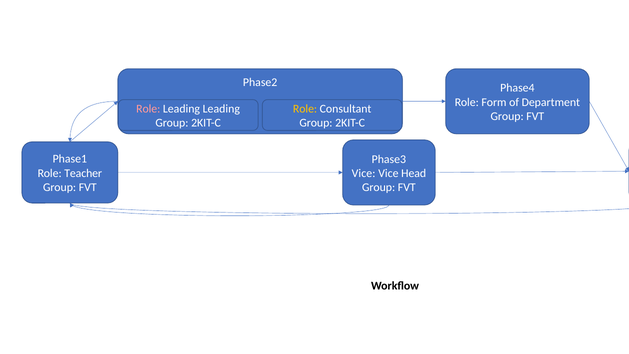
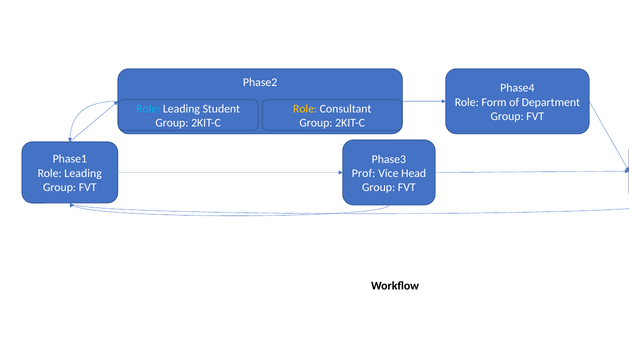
Role colour: pink -> light blue (148, 109)
Leading Leading: Leading -> Student (221, 109)
Teacher: Teacher -> Leading (83, 173)
Vice: Vice -> Prof (364, 173)
